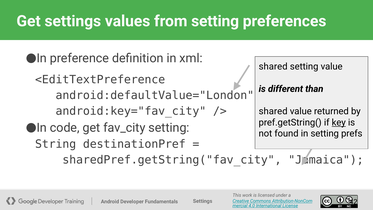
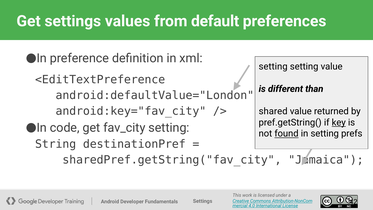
from setting: setting -> default (215, 21)
shared: shared -> setting (273, 66)
found underline: none -> present (286, 134)
